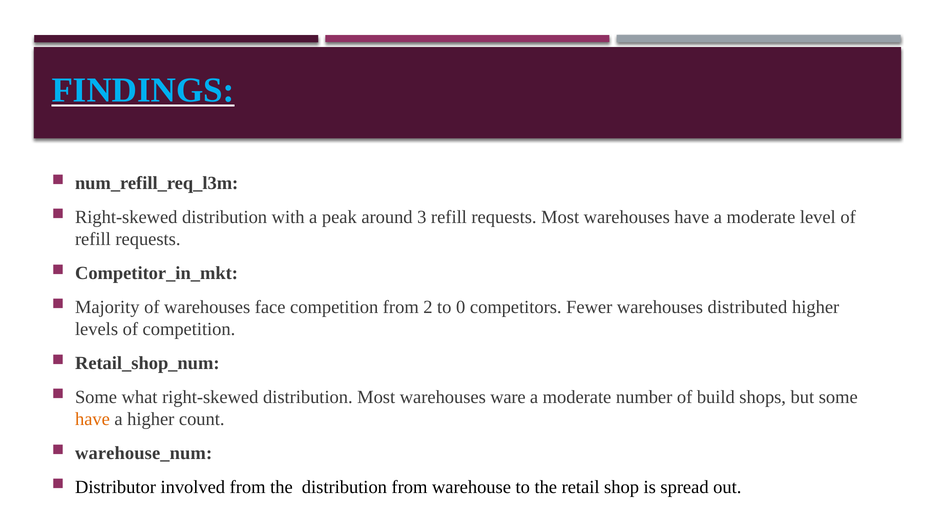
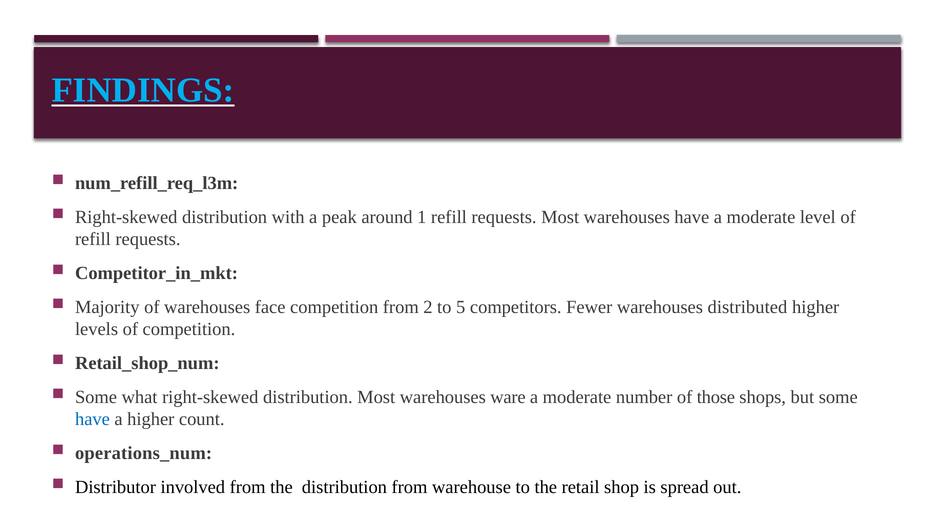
3: 3 -> 1 (422, 217)
0: 0 -> 5 (461, 307)
build: build -> those (716, 397)
have colour: orange -> blue (92, 419)
warehouse_num: warehouse_num -> operations_num (144, 453)
